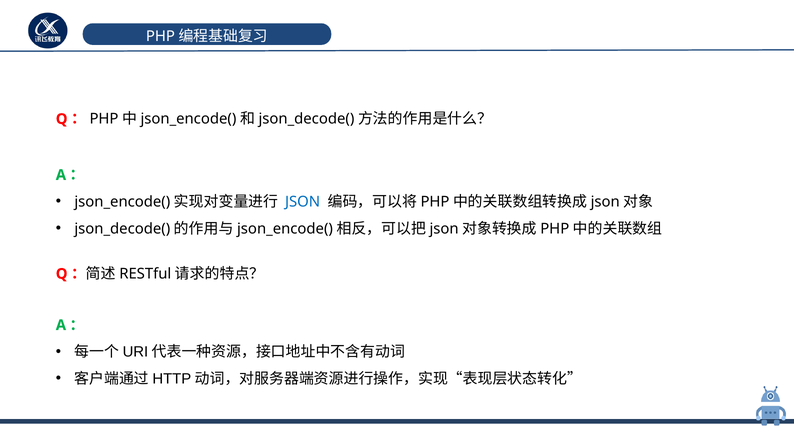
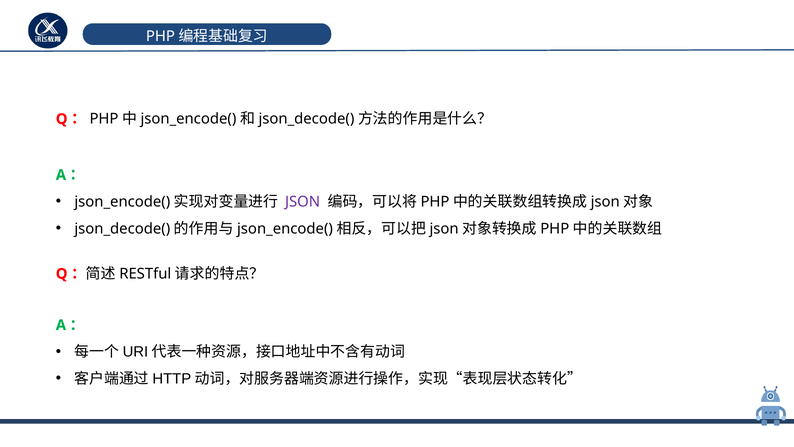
JSON colour: blue -> purple (303, 202)
